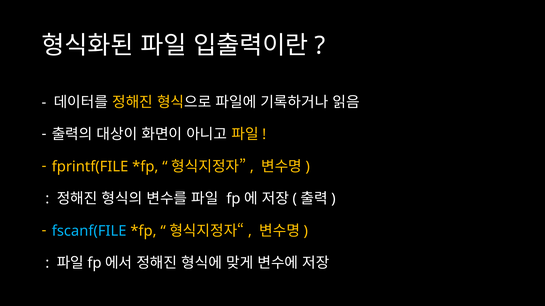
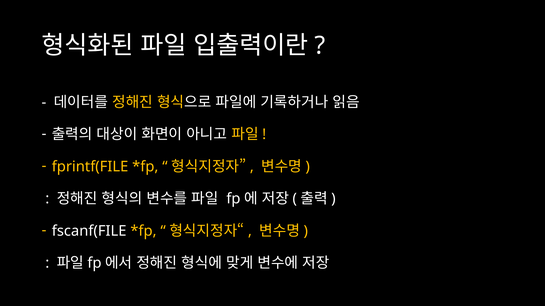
fscanf(FILE colour: light blue -> white (89, 231)
